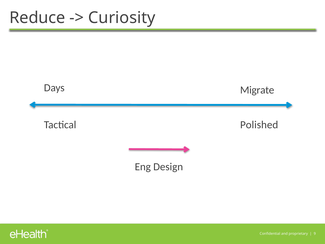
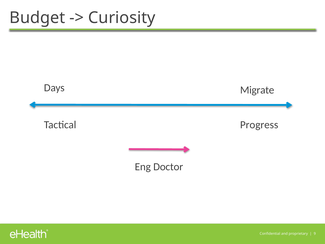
Reduce: Reduce -> Budget (37, 18)
Polished: Polished -> Progress (259, 125)
Design: Design -> Doctor (168, 167)
